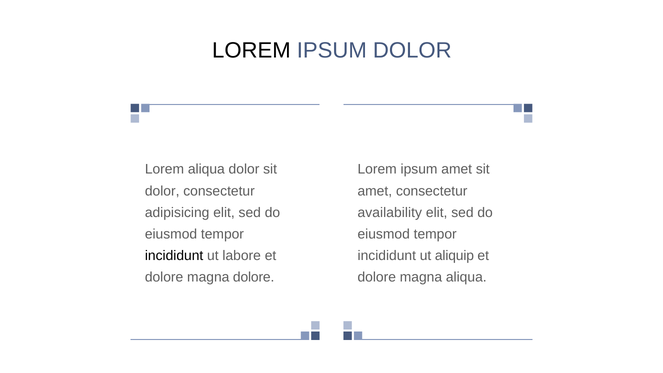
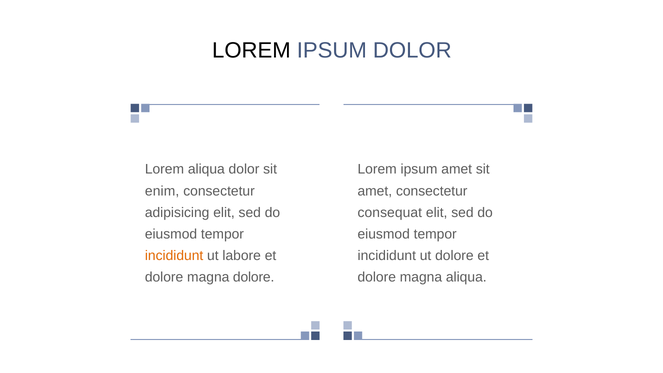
dolor: dolor -> enim (162, 191)
availability: availability -> consequat (390, 213)
incididunt colour: black -> orange (174, 256)
ut aliquip: aliquip -> dolore (454, 256)
